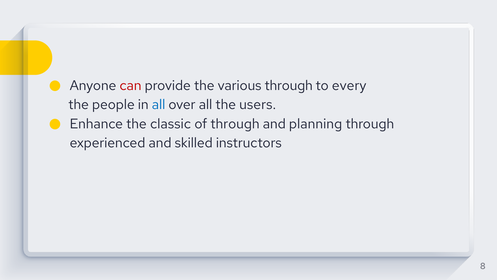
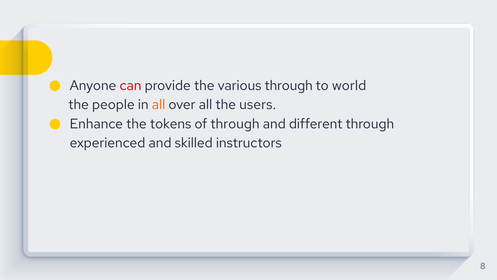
every: every -> world (349, 85)
all colour: blue -> orange (159, 105)
classic: classic -> tokens (171, 124)
planning: planning -> different (316, 124)
